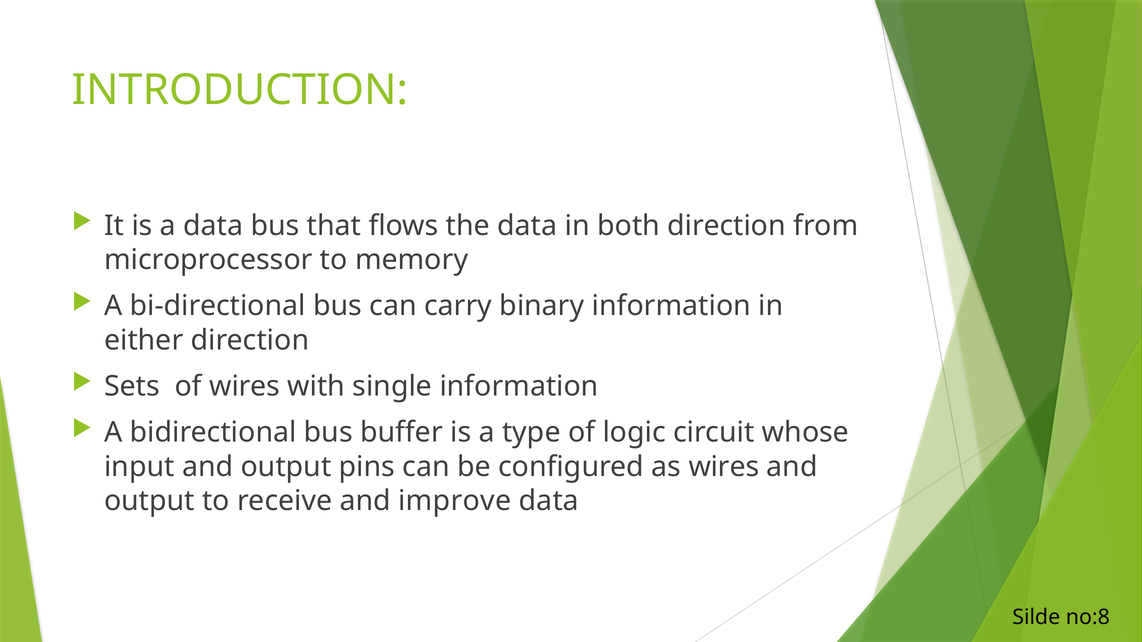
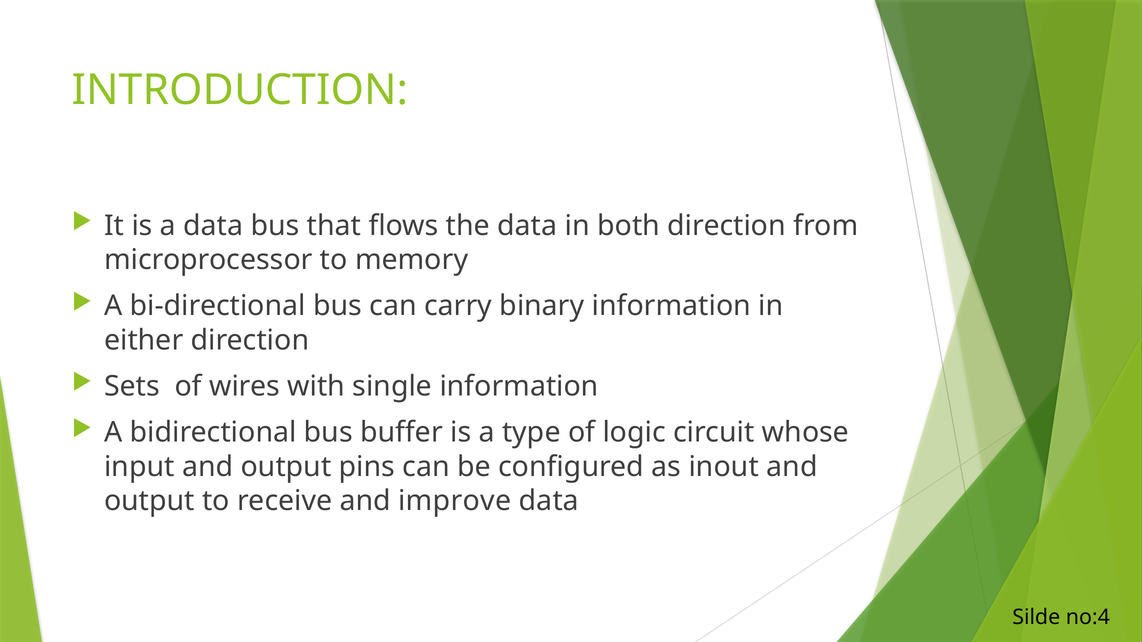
as wires: wires -> inout (724, 467)
no:8: no:8 -> no:4 (1088, 617)
